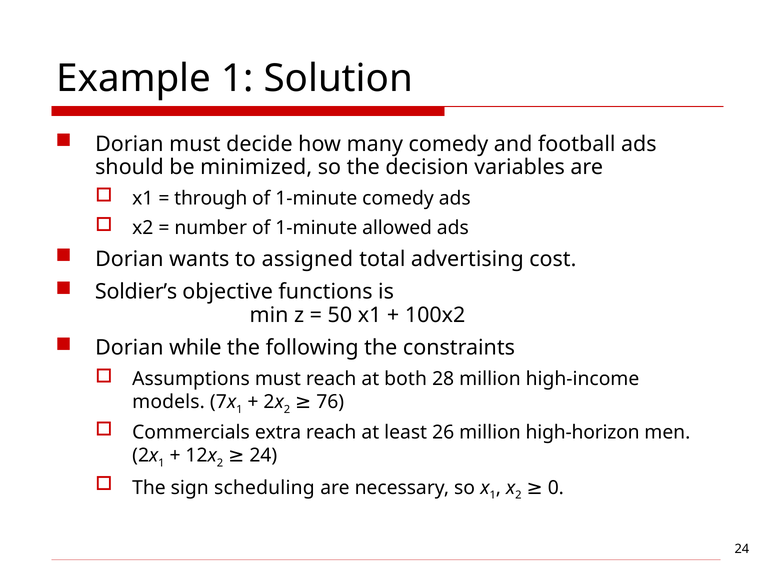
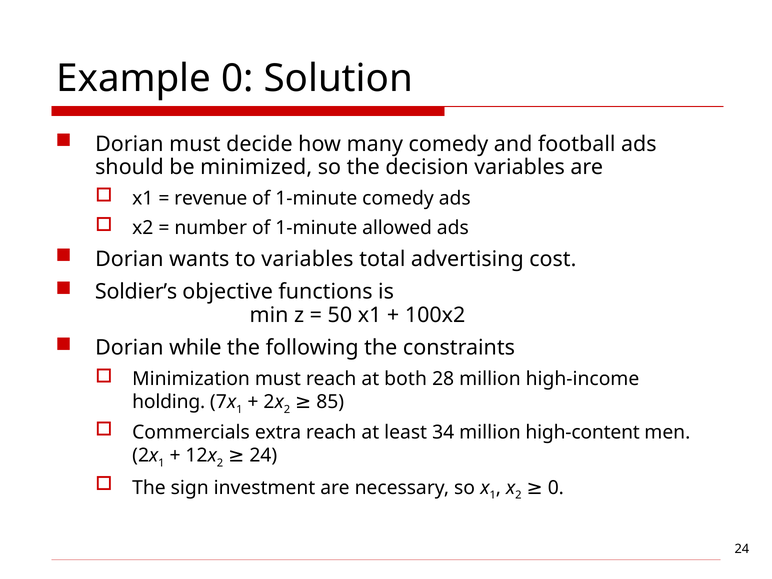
Example 1: 1 -> 0 (237, 78)
through: through -> revenue (211, 198)
to assigned: assigned -> variables (307, 259)
Assumptions: Assumptions -> Minimization (191, 379)
models: models -> holding (169, 402)
76: 76 -> 85 (330, 402)
26: 26 -> 34 (443, 432)
high-horizon: high-horizon -> high-content (583, 432)
scheduling: scheduling -> investment (264, 488)
